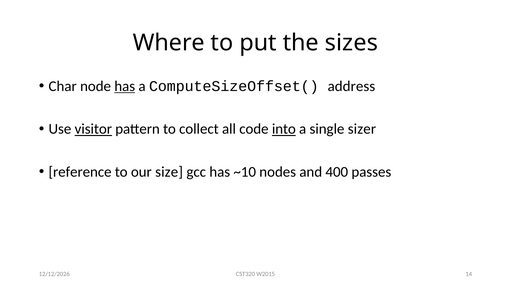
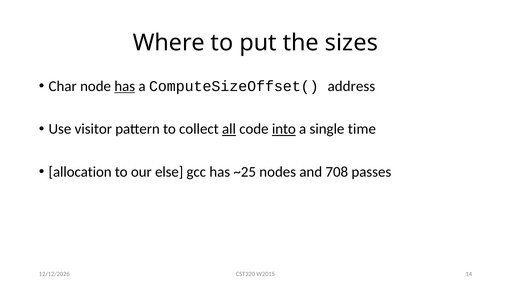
visitor underline: present -> none (93, 129)
all underline: none -> present (229, 129)
sizer: sizer -> time (362, 129)
reference: reference -> allocation (80, 172)
size: size -> else (169, 172)
~10: ~10 -> ~25 (245, 172)
400: 400 -> 708 (337, 172)
